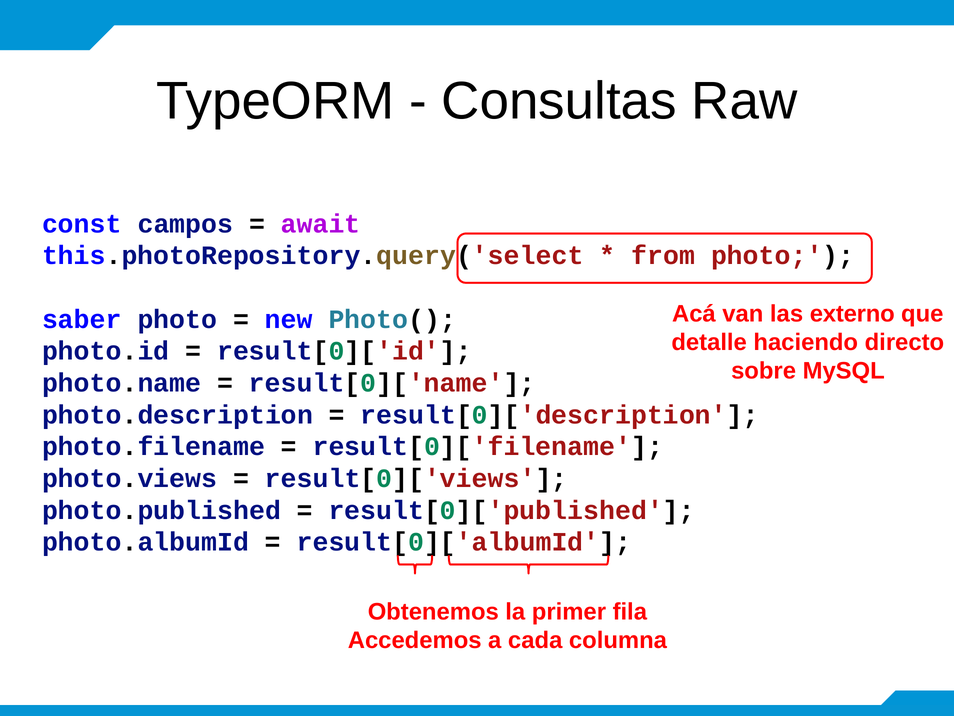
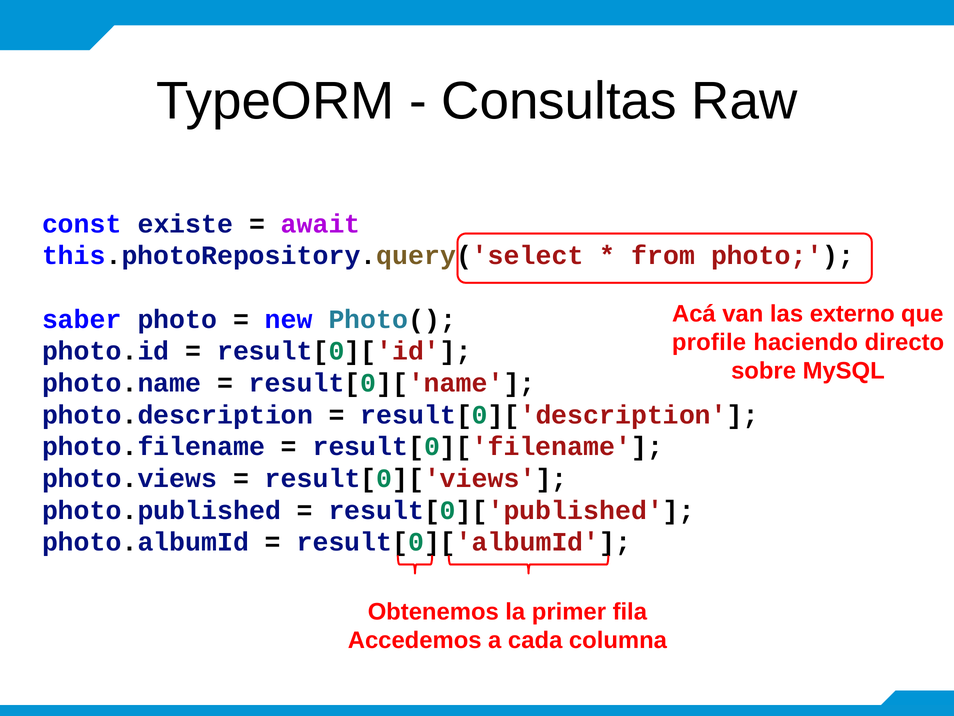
campos: campos -> existe (185, 224)
detalle: detalle -> profile (709, 342)
